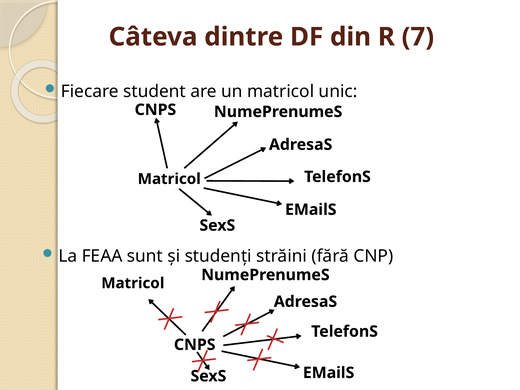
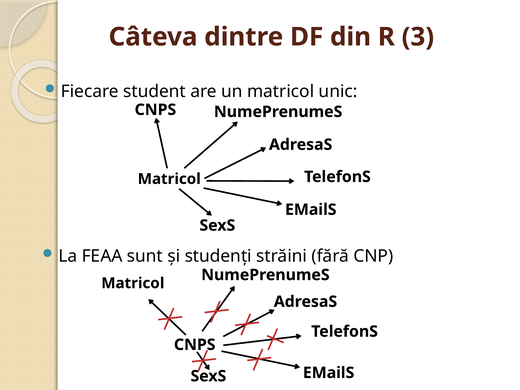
7: 7 -> 3 (418, 37)
